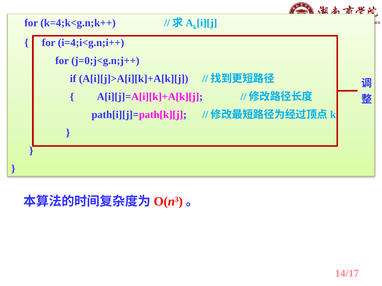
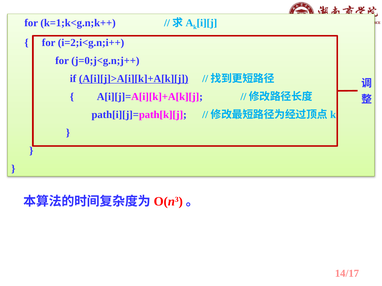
k=4;k<g.n;k++: k=4;k<g.n;k++ -> k=1;k<g.n;k++ (78, 23)
i=4;i<g.n;i++: i=4;i<g.n;i++ -> i=2;i<g.n;i++ (91, 43)
A[i][j]>A[i][k]+A[k][j underline: none -> present (134, 79)
